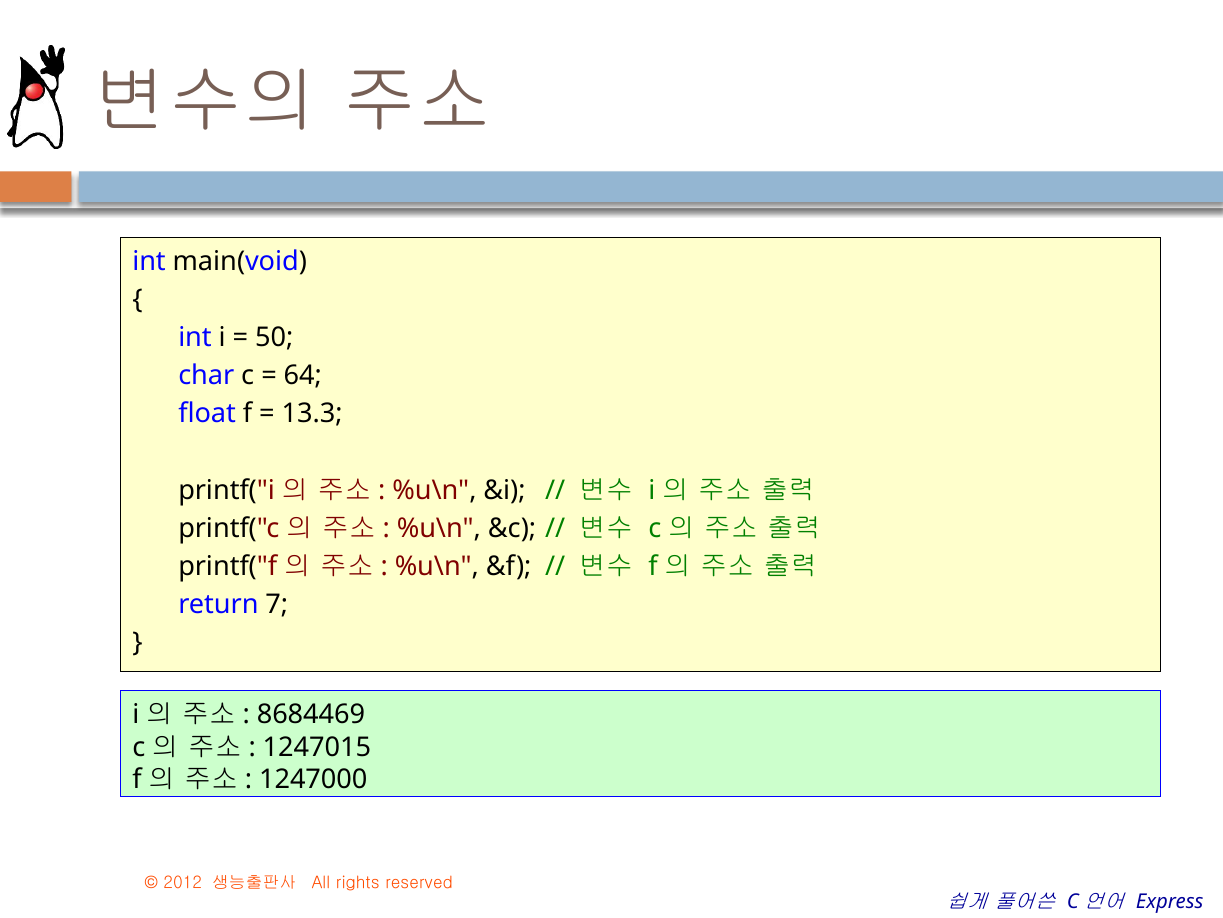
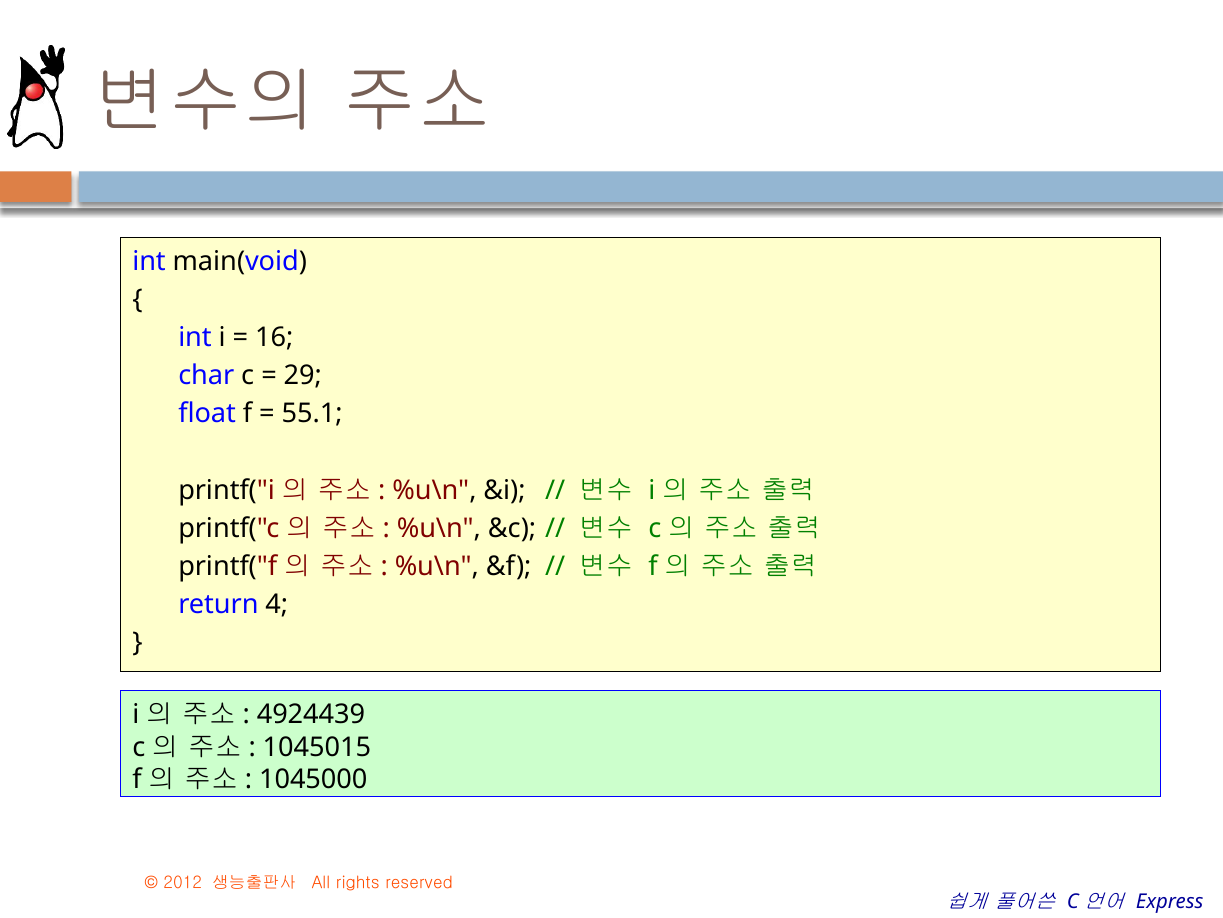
50: 50 -> 16 (274, 338)
64: 64 -> 29 (303, 376)
13.3: 13.3 -> 55.1 (312, 414)
7: 7 -> 4 (277, 604)
8684469: 8684469 -> 4924439 (311, 714)
1247015: 1247015 -> 1045015 (317, 747)
1247000: 1247000 -> 1045000 (313, 779)
